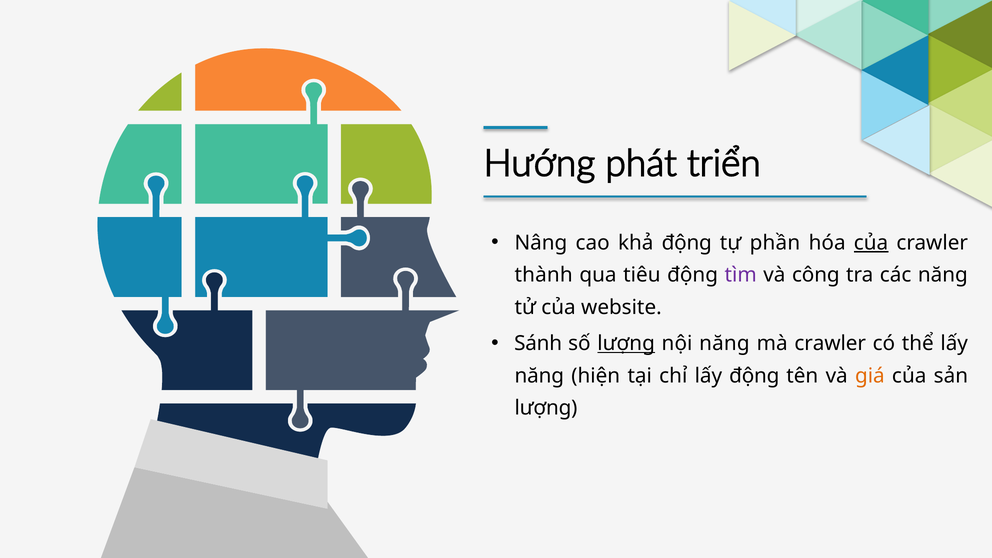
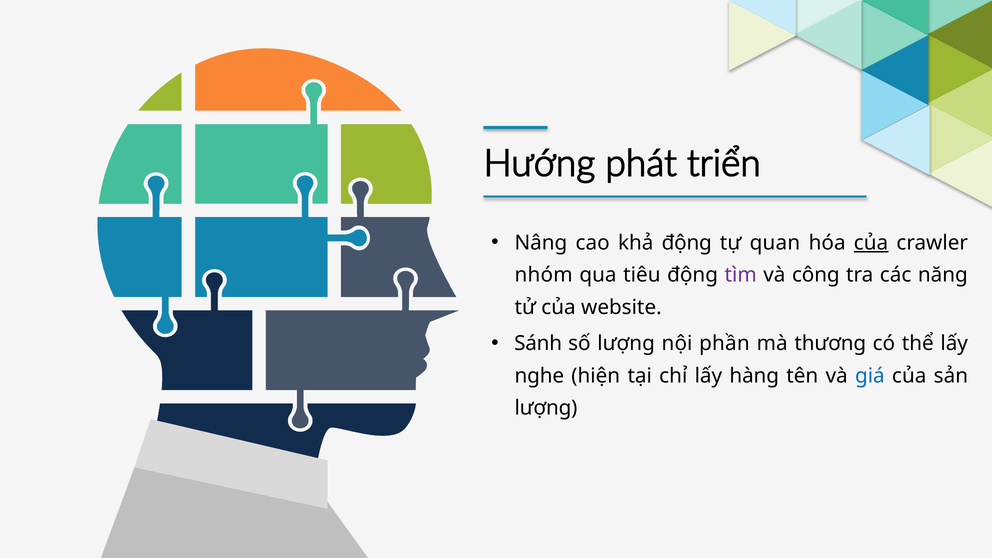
phần: phần -> quan (775, 243)
thành: thành -> nhóm (544, 275)
lượng underline: present -> none (626, 344)
nội năng: năng -> phần (724, 344)
mà crawler: crawler -> thương (830, 344)
năng: năng -> nghe (539, 376)
lấy động: động -> hàng (754, 376)
giá colour: orange -> blue (870, 376)
